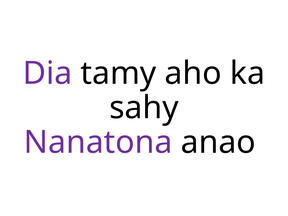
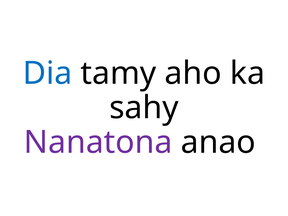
Dia colour: purple -> blue (48, 73)
